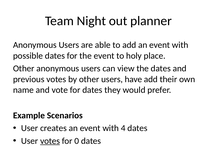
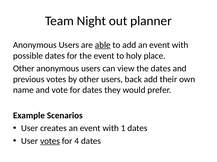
able underline: none -> present (103, 45)
have: have -> back (133, 80)
4: 4 -> 1 (123, 129)
0: 0 -> 4 (77, 142)
